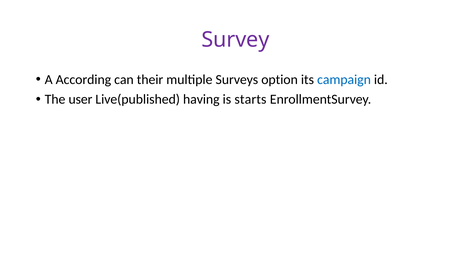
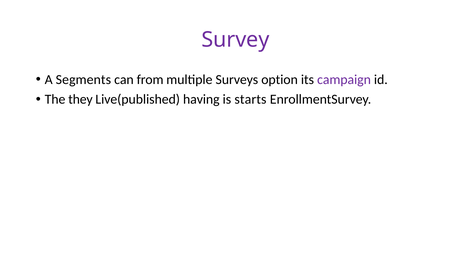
According: According -> Segments (83, 80)
their: their -> from (150, 80)
campaign colour: blue -> purple (344, 80)
user: user -> they (80, 99)
